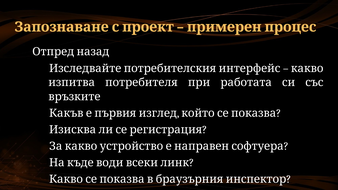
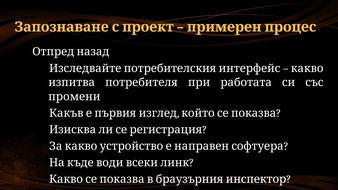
връзките: връзките -> промени (74, 97)
